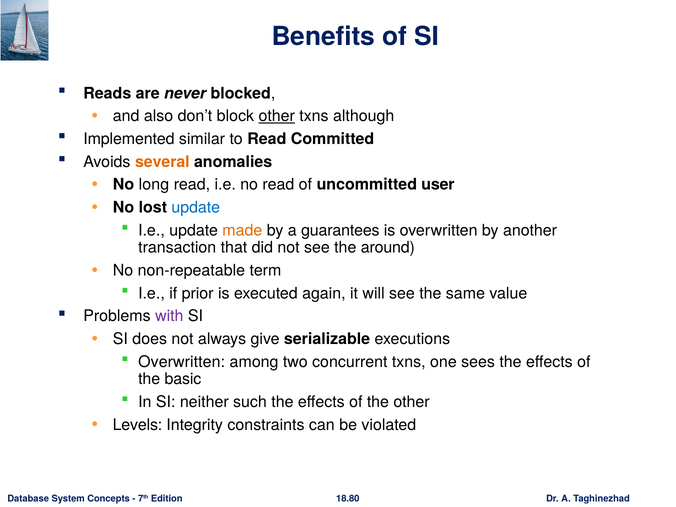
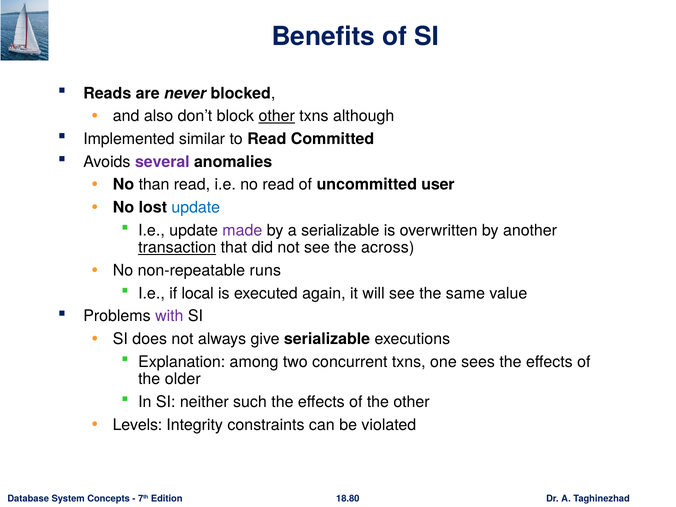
several colour: orange -> purple (162, 162)
long: long -> than (154, 185)
made colour: orange -> purple (242, 230)
a guarantees: guarantees -> serializable (340, 230)
transaction underline: none -> present (177, 248)
around: around -> across (388, 248)
term: term -> runs (265, 270)
prior: prior -> local (198, 293)
Overwritten: Overwritten -> Explanation (182, 362)
basic: basic -> older (183, 379)
